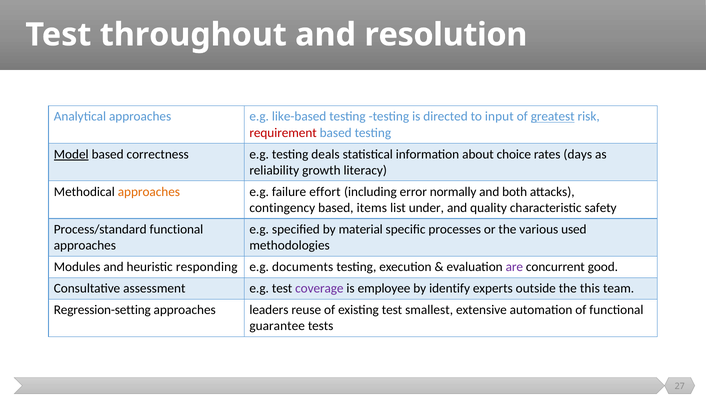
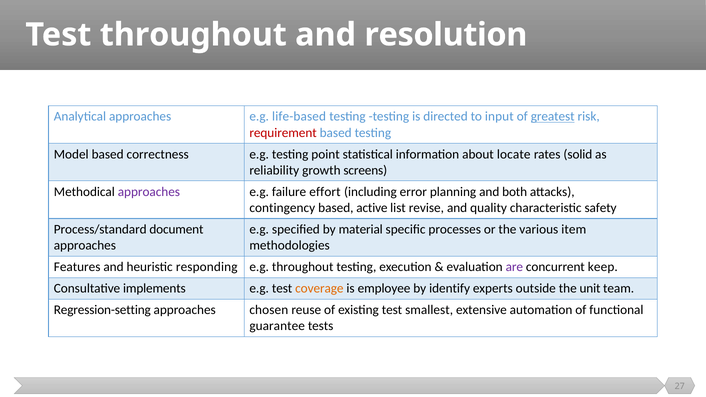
like-based: like-based -> life-based (299, 117)
Model underline: present -> none (71, 154)
deals: deals -> point (326, 154)
choice: choice -> locate (514, 154)
days: days -> solid (578, 154)
literacy: literacy -> screens (365, 170)
approaches colour: orange -> purple (149, 192)
normally: normally -> planning (453, 192)
items: items -> active (372, 208)
under: under -> revise (426, 208)
Process/standard functional: functional -> document (176, 229)
used: used -> item (574, 229)
Modules: Modules -> Features (77, 267)
e.g documents: documents -> throughout (303, 267)
good: good -> keep (603, 267)
assessment: assessment -> implements (154, 289)
coverage colour: purple -> orange (319, 289)
this: this -> unit (590, 289)
leaders: leaders -> chosen (269, 310)
